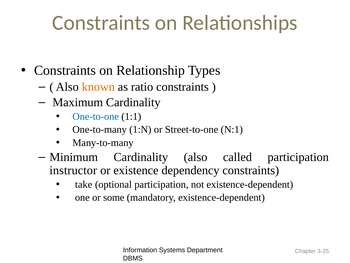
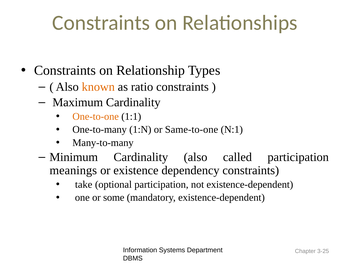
One-to-one colour: blue -> orange (96, 116)
Street-to-one: Street-to-one -> Same-to-one (192, 129)
instructor: instructor -> meanings (73, 170)
